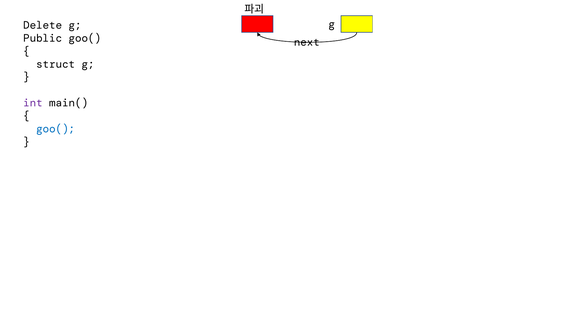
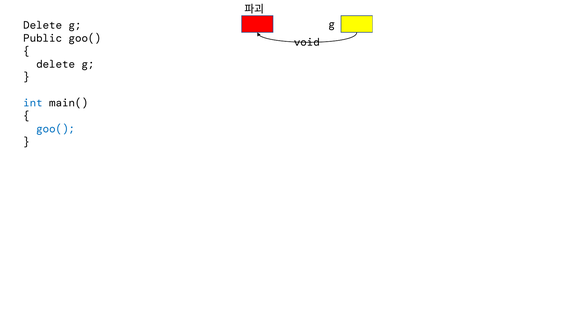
next: next -> void (307, 42)
struct: struct -> delete (56, 64)
int colour: purple -> blue (33, 103)
